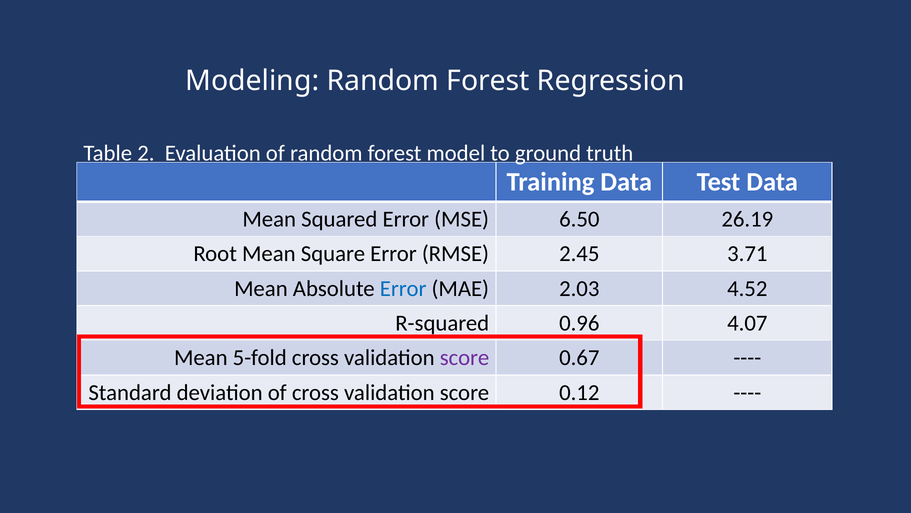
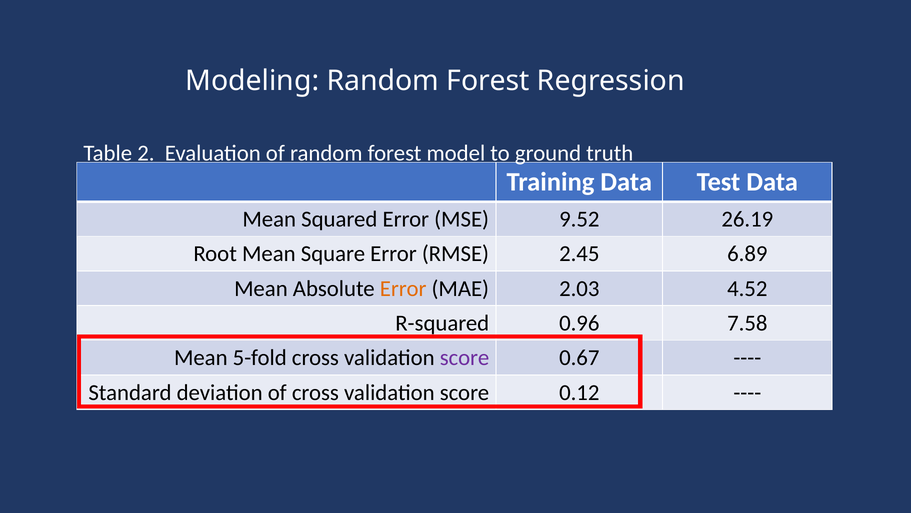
6.50: 6.50 -> 9.52 (579, 219)
3.71: 3.71 -> 6.89 (747, 254)
Error colour: blue -> orange (403, 288)
4.07: 4.07 -> 7.58 (747, 323)
